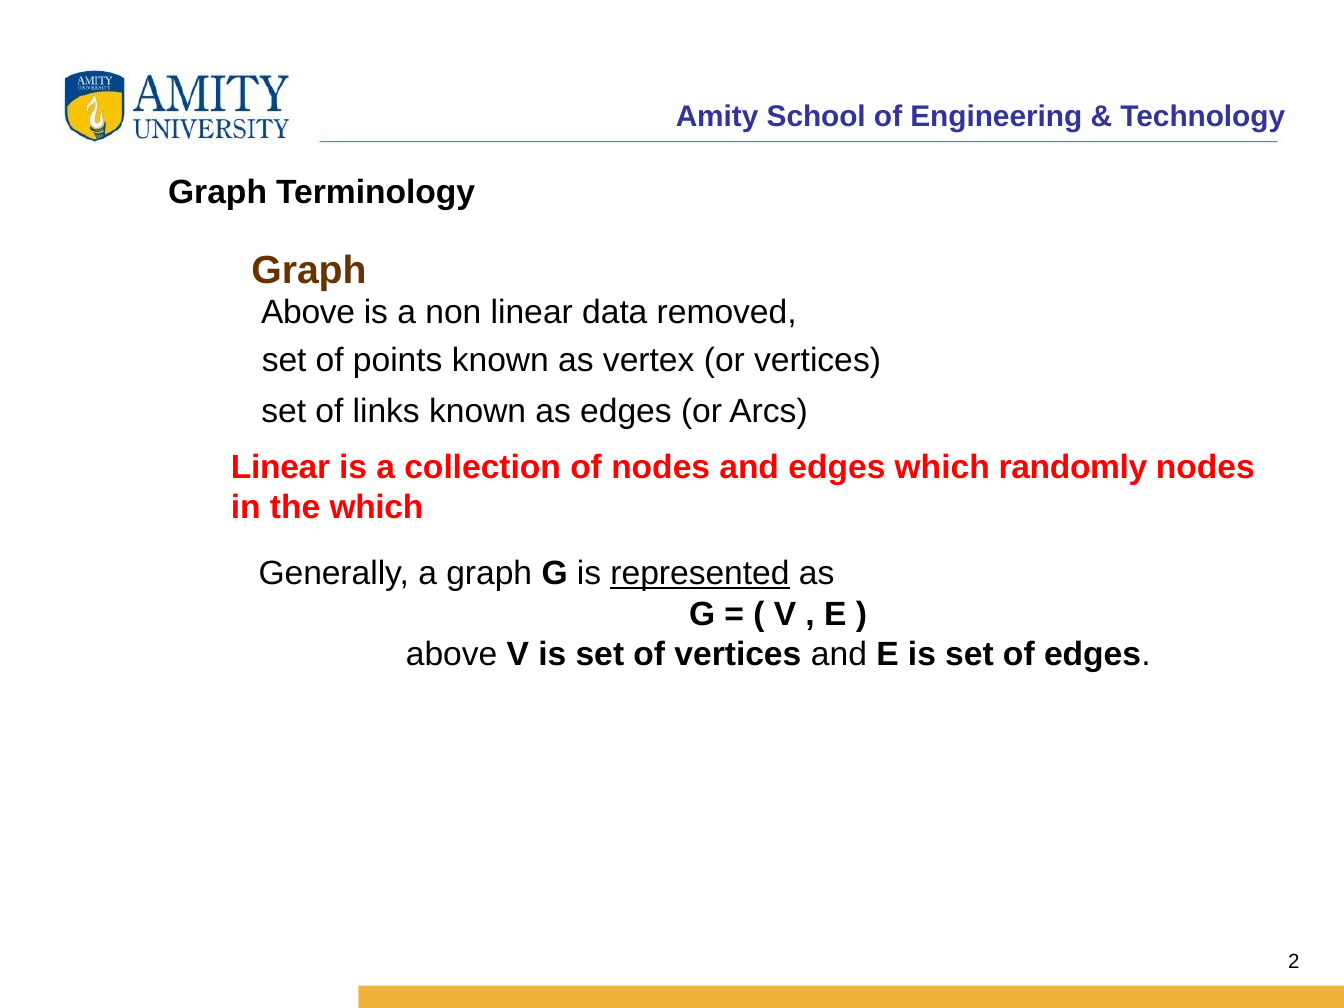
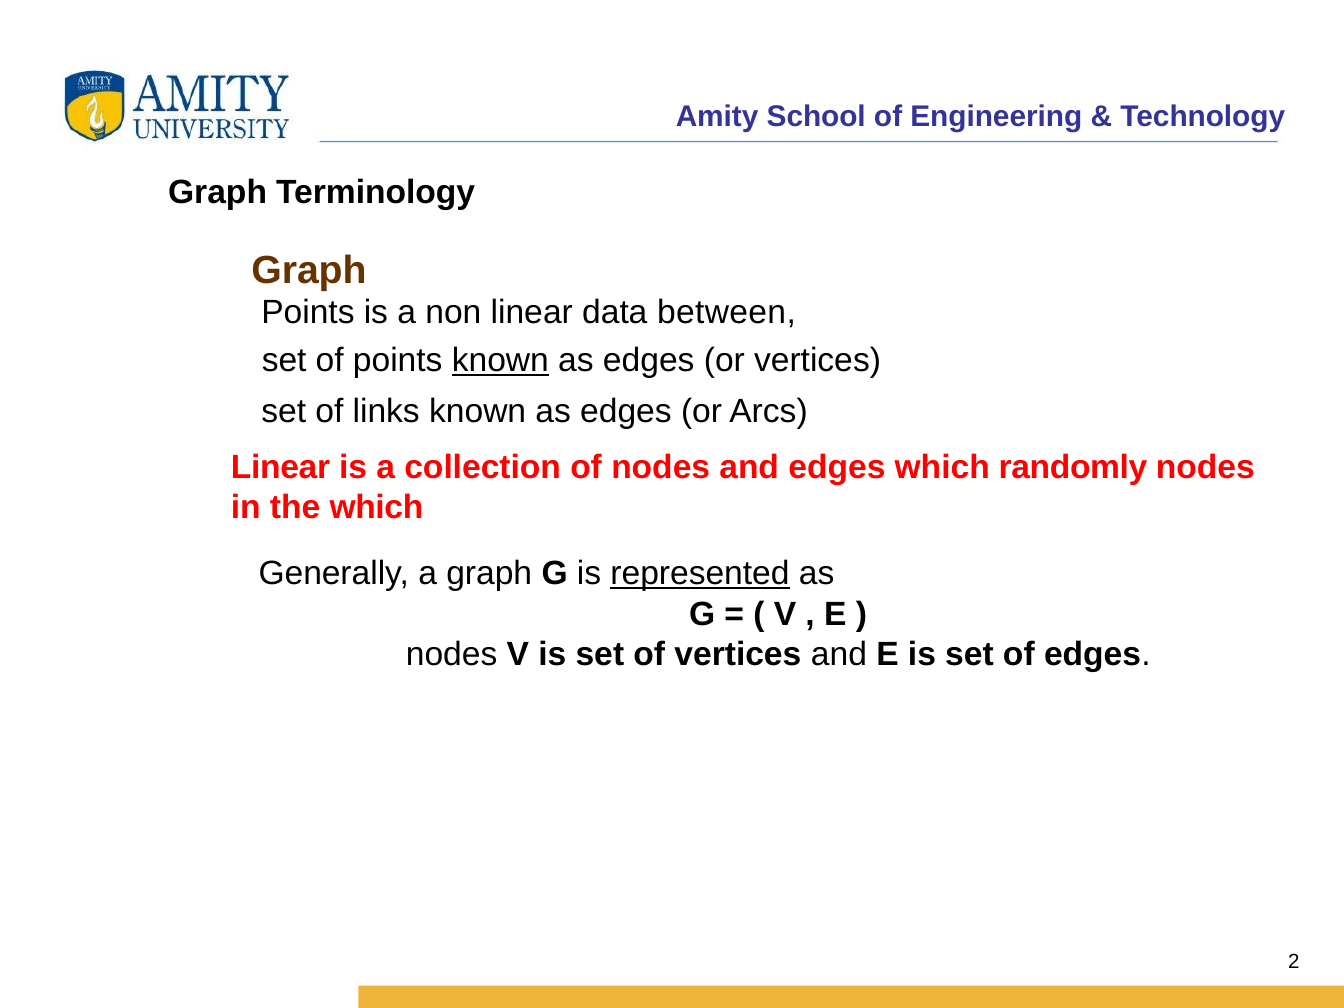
Above: Above -> Points (308, 313)
removed: removed -> between (726, 313)
known underline: none -> present (500, 360)
vertex: vertex -> edges (649, 360)
above: above -> nodes (452, 655)
